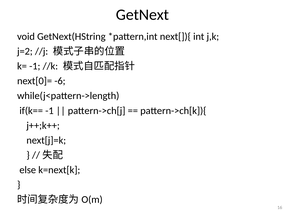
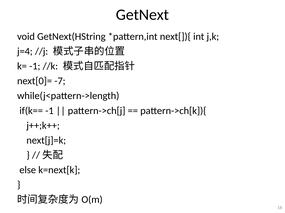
j=2: j=2 -> j=4 (25, 52)
-6: -6 -> -7 (60, 81)
